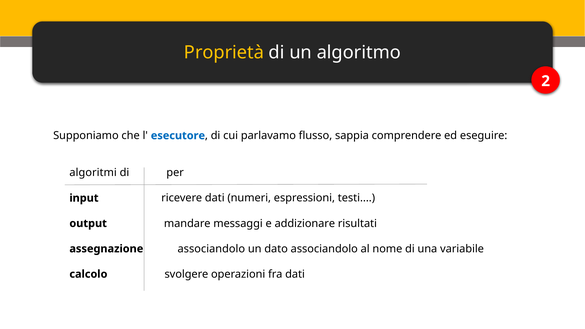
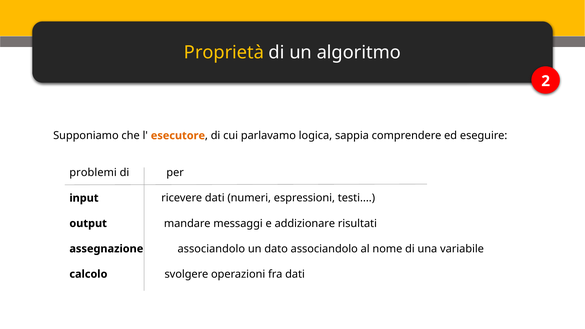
esecutore colour: blue -> orange (178, 136)
flusso: flusso -> logica (315, 136)
algoritmi: algoritmi -> problemi (93, 173)
